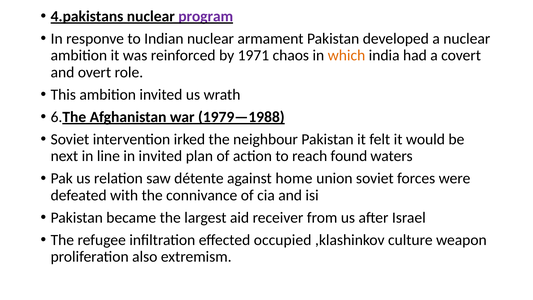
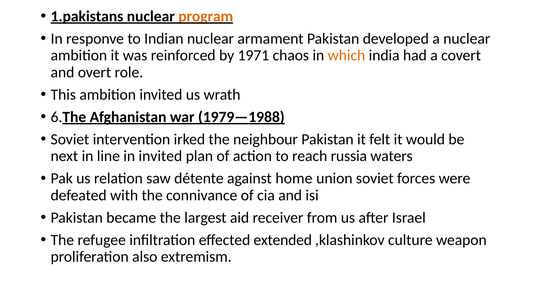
4.pakistans: 4.pakistans -> 1.pakistans (87, 16)
program colour: purple -> orange (206, 16)
found: found -> russia (349, 156)
occupied: occupied -> extended (283, 240)
